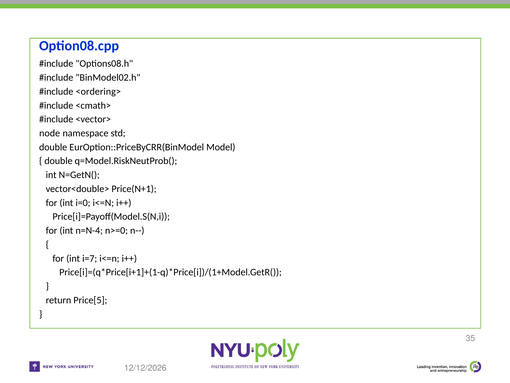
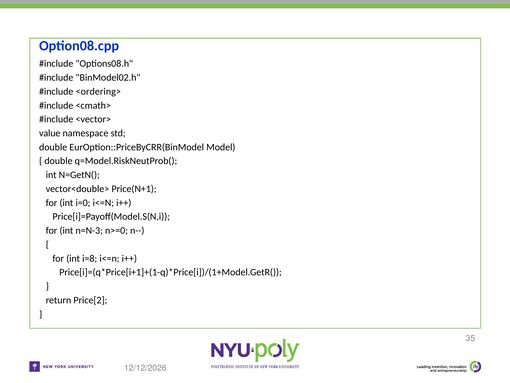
node: node -> value (50, 133)
n=N-4: n=N-4 -> n=N-3 (89, 230)
i=7: i=7 -> i=8 (90, 258)
Price[5: Price[5 -> Price[2 (90, 300)
